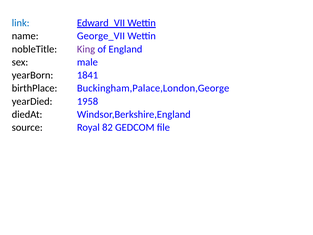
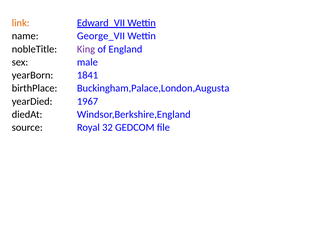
link colour: blue -> orange (21, 23)
Buckingham,Palace,London,George: Buckingham,Palace,London,George -> Buckingham,Palace,London,Augusta (153, 88)
1958: 1958 -> 1967 (88, 101)
82: 82 -> 32 (107, 127)
